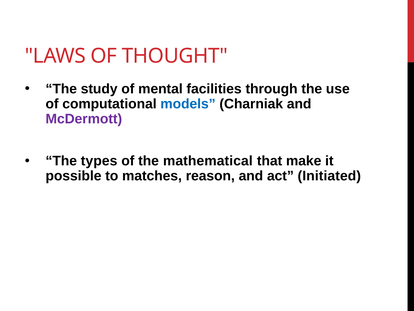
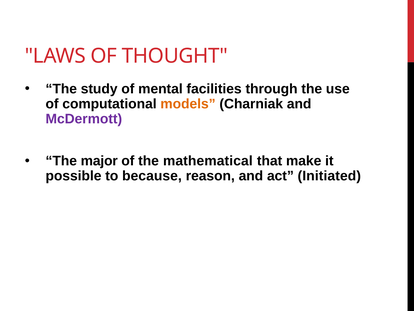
models colour: blue -> orange (188, 104)
types: types -> major (99, 161)
matches: matches -> because (152, 176)
